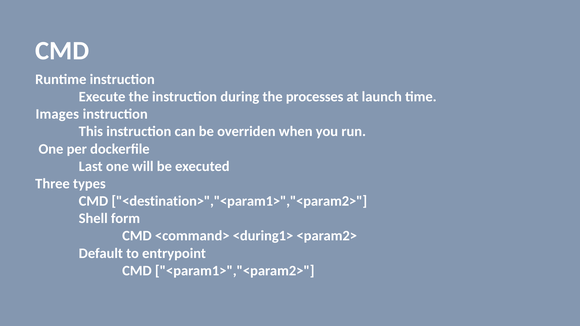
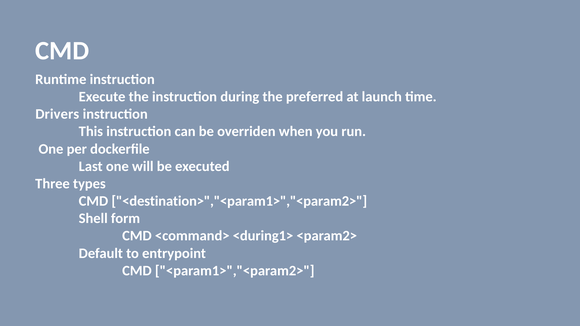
processes: processes -> preferred (315, 97)
Images: Images -> Drivers (57, 114)
